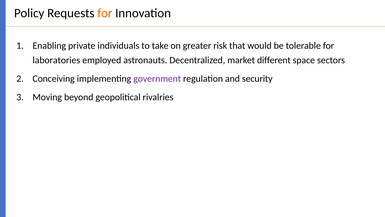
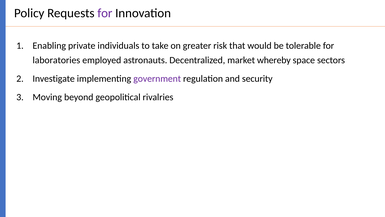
for colour: orange -> purple (105, 13)
different: different -> whereby (274, 60)
Conceiving: Conceiving -> Investigate (54, 79)
